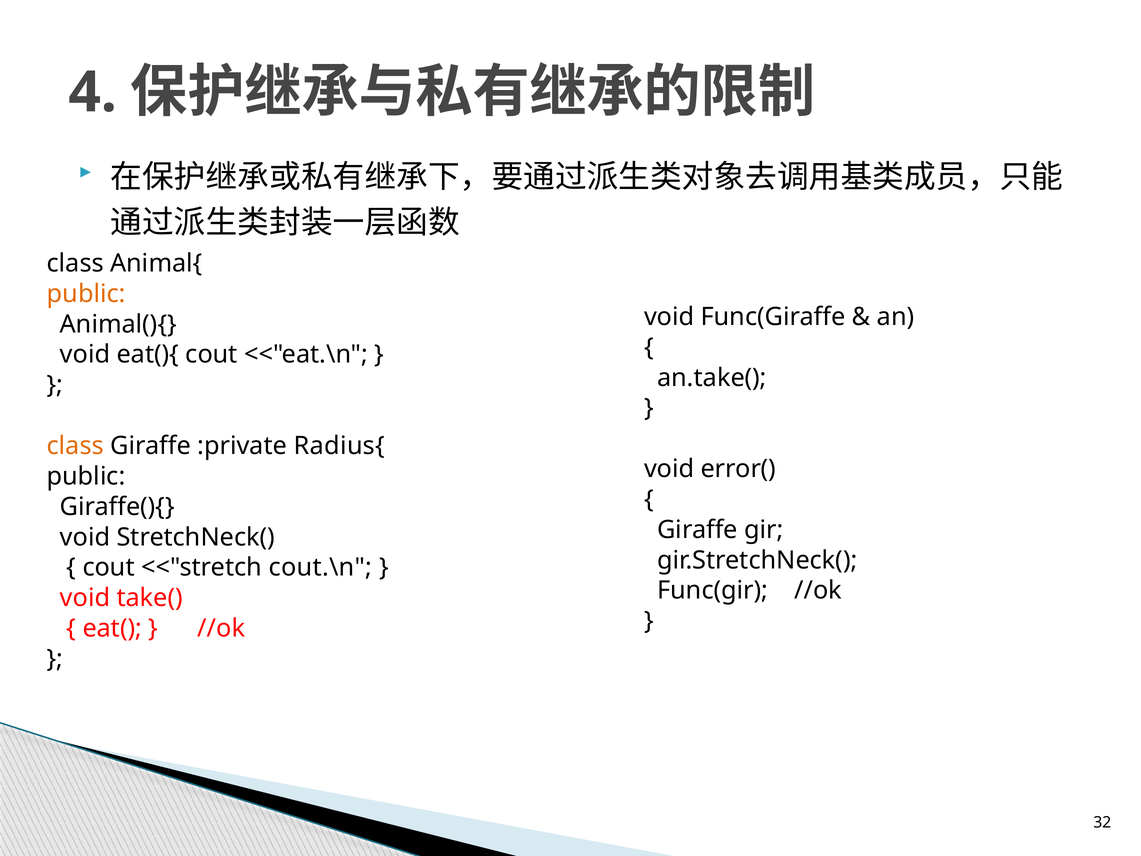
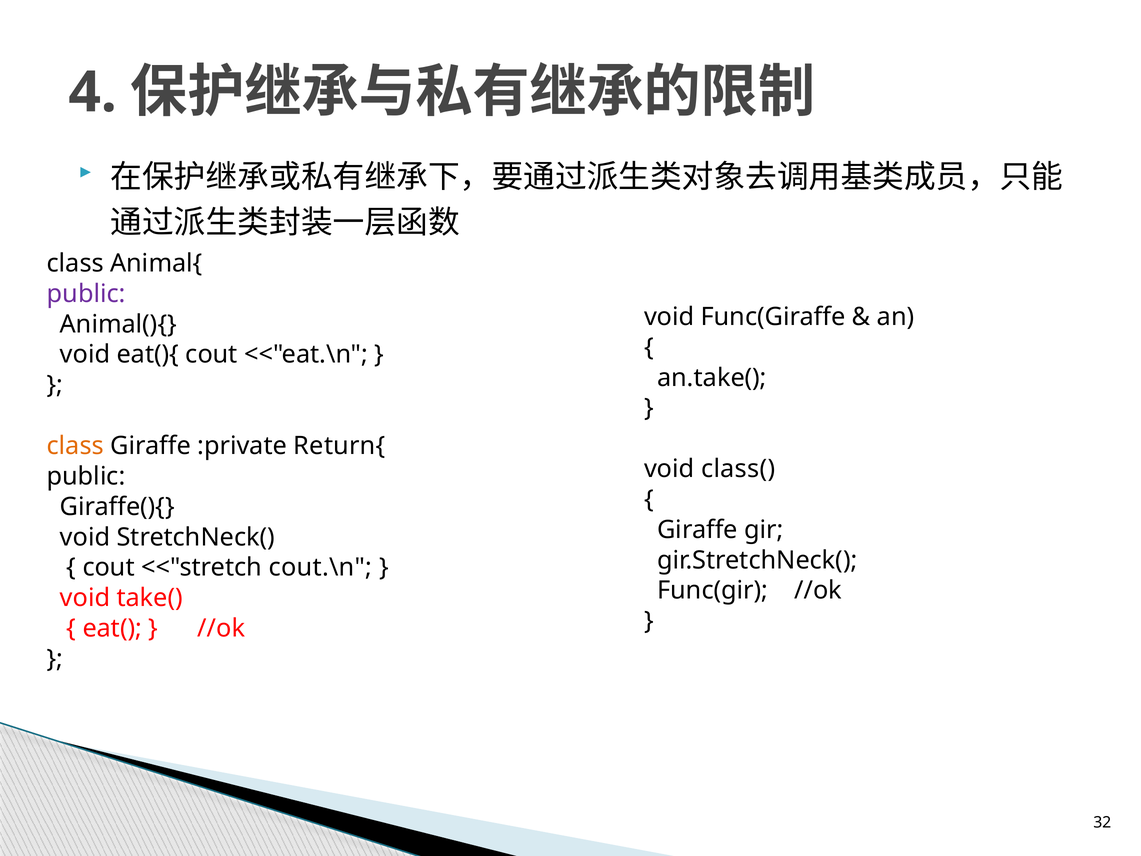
public colour: orange -> purple (86, 294)
Radius{: Radius{ -> Return{ (339, 446)
error(: error( -> class( (738, 469)
